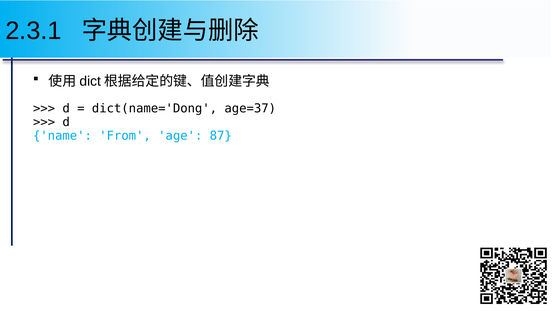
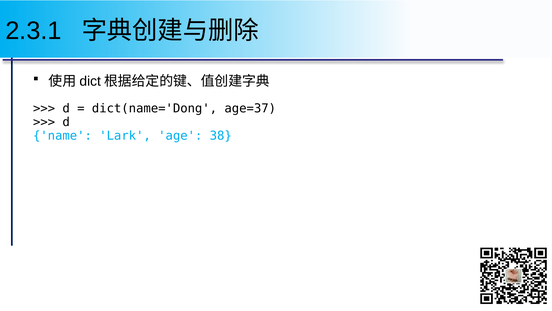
From: From -> Lark (125, 136)
87: 87 -> 38 (221, 136)
